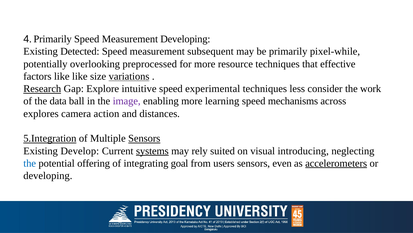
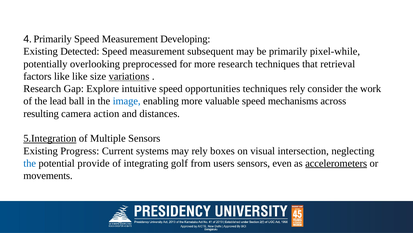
more resource: resource -> research (235, 64)
effective: effective -> retrieval (338, 64)
Research underline: present -> none (42, 89)
experimental: experimental -> opportunities (213, 89)
techniques less: less -> rely (297, 89)
data: data -> lead (58, 101)
image colour: purple -> blue (127, 101)
learning: learning -> valuable (222, 101)
explores: explores -> resulting (41, 113)
Sensors underline: present -> none (144, 138)
Develop: Develop -> Progress (80, 150)
systems underline: present -> none (152, 150)
suited: suited -> boxes (222, 150)
introducing: introducing -> intersection (303, 150)
offering: offering -> provide (94, 163)
goal: goal -> golf (179, 163)
developing: developing -> movements (48, 175)
